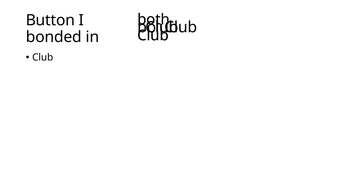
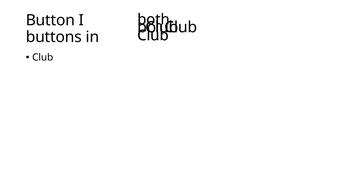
bonded: bonded -> buttons (54, 37)
